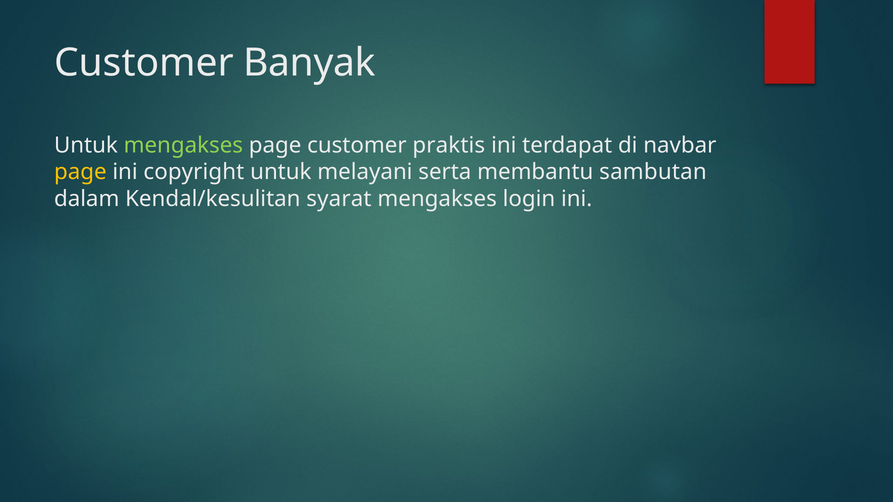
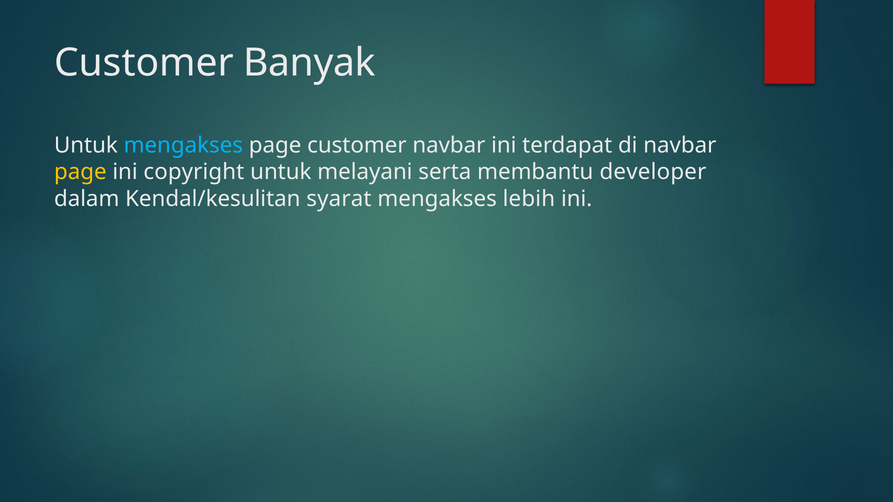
mengakses colour: light green -> light blue (183, 145)
customer praktis: praktis -> navbar (449, 145)
sambutan: sambutan -> developer (653, 172)
login: login -> lebih (529, 199)
